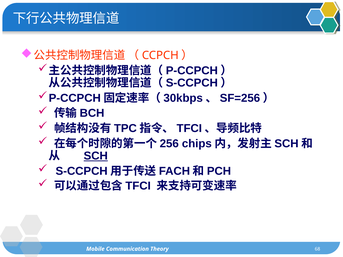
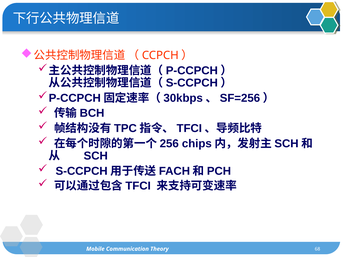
SCH underline: present -> none (96, 156)
